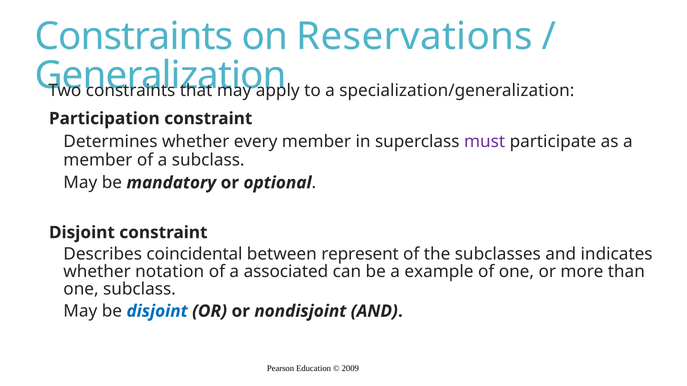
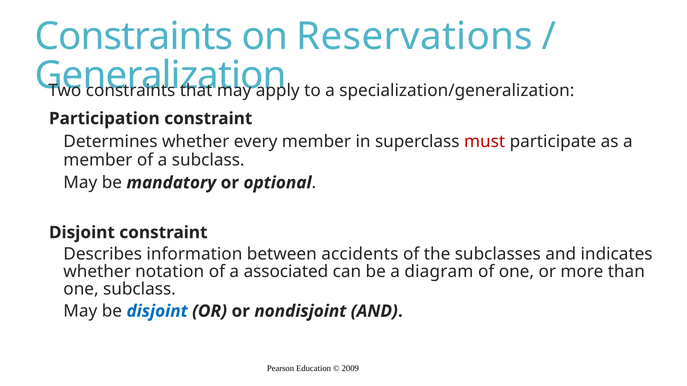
must colour: purple -> red (485, 141)
coincidental: coincidental -> information (194, 255)
represent: represent -> accidents (360, 255)
example: example -> diagram (439, 272)
